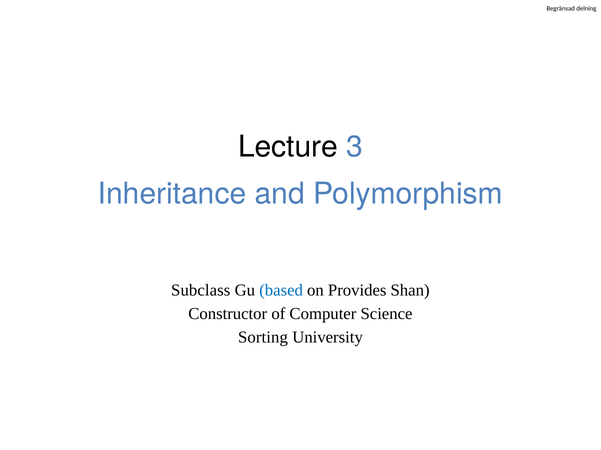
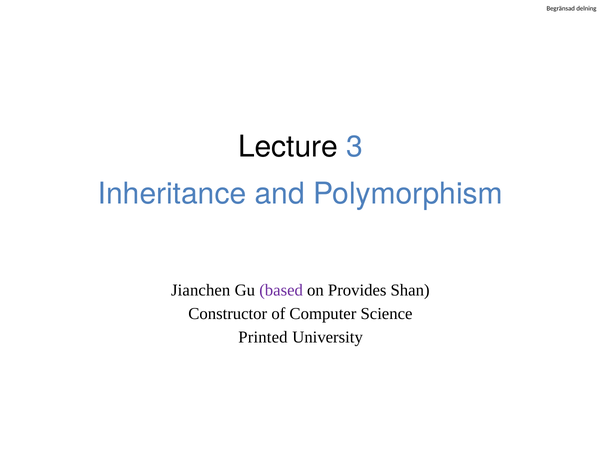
Subclass: Subclass -> Jianchen (201, 291)
based colour: blue -> purple (281, 291)
Sorting: Sorting -> Printed (263, 338)
